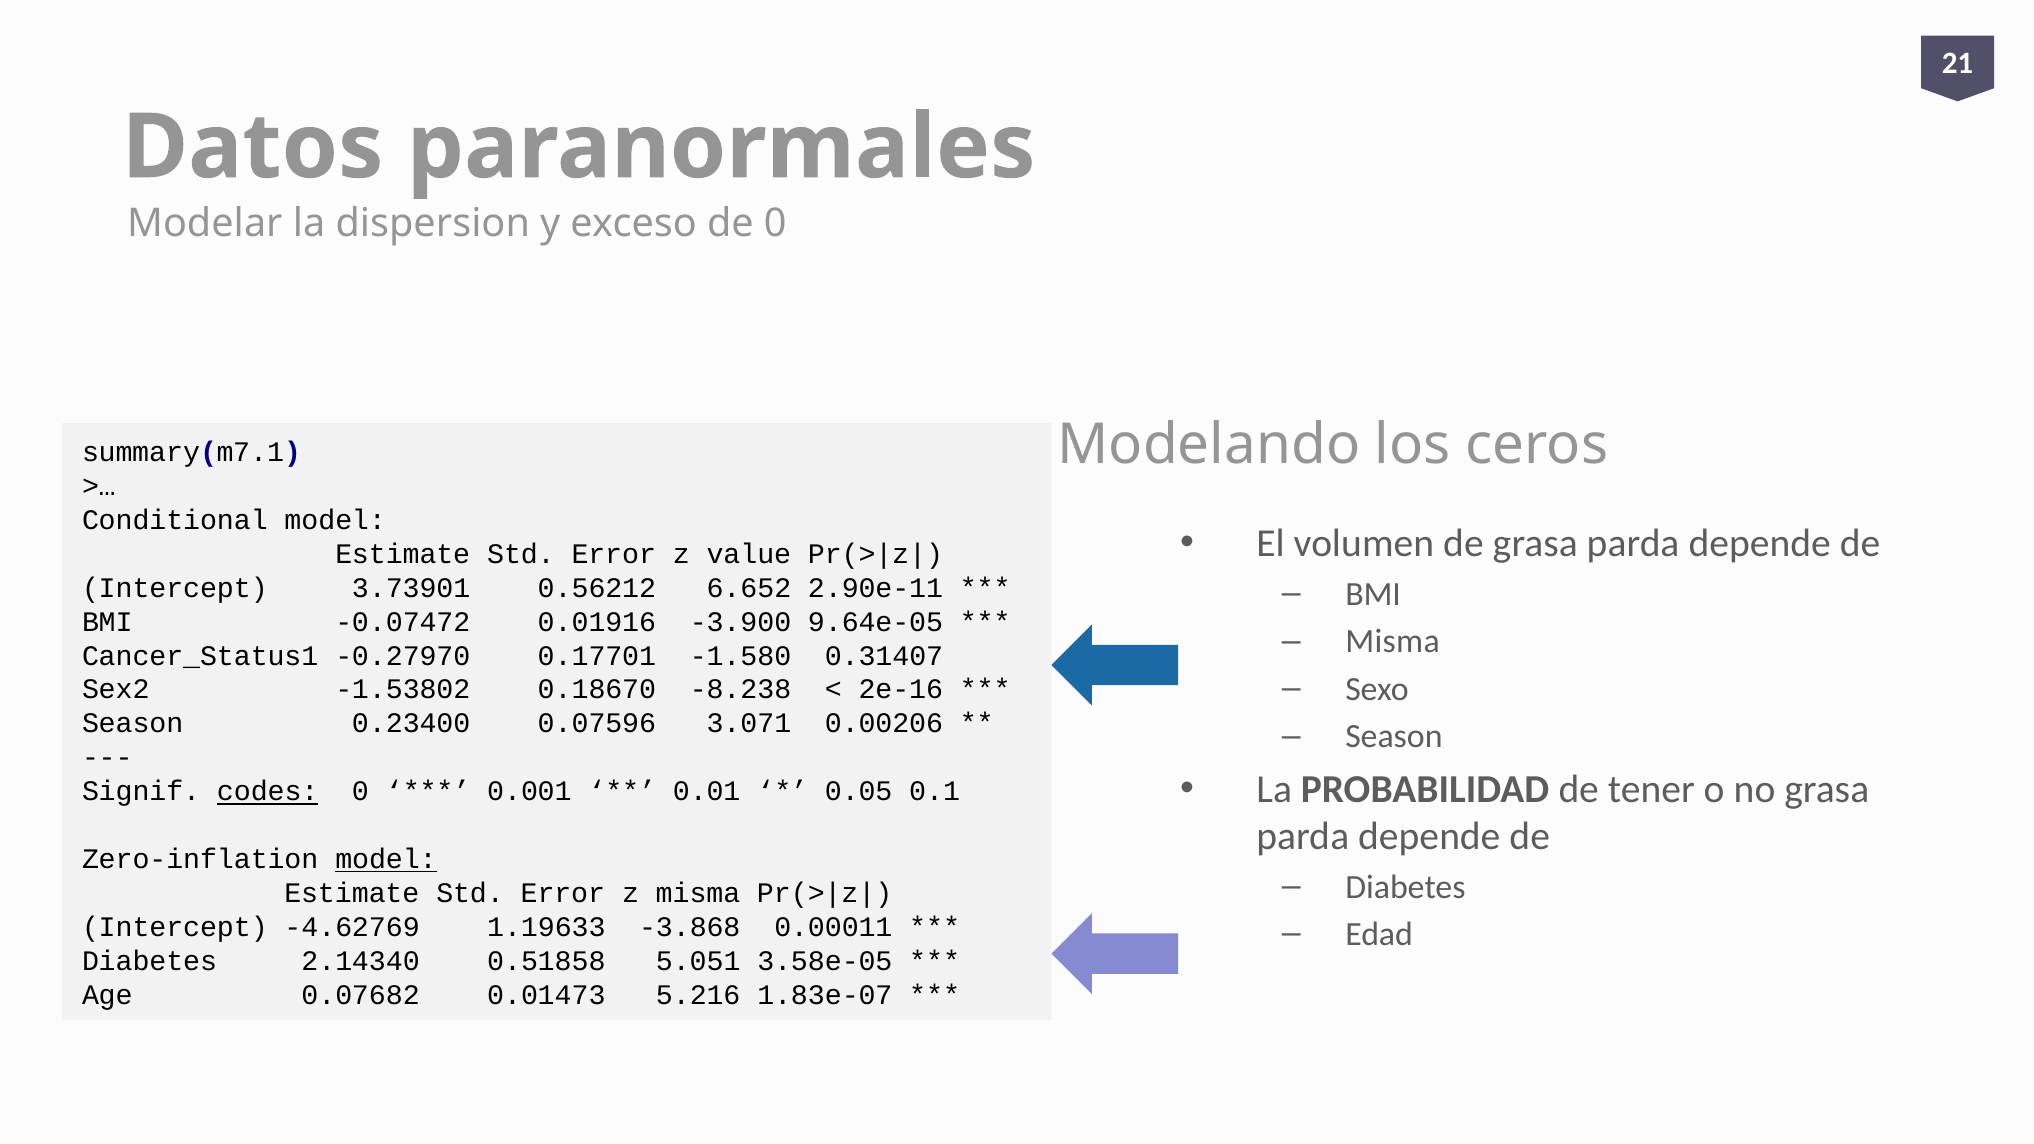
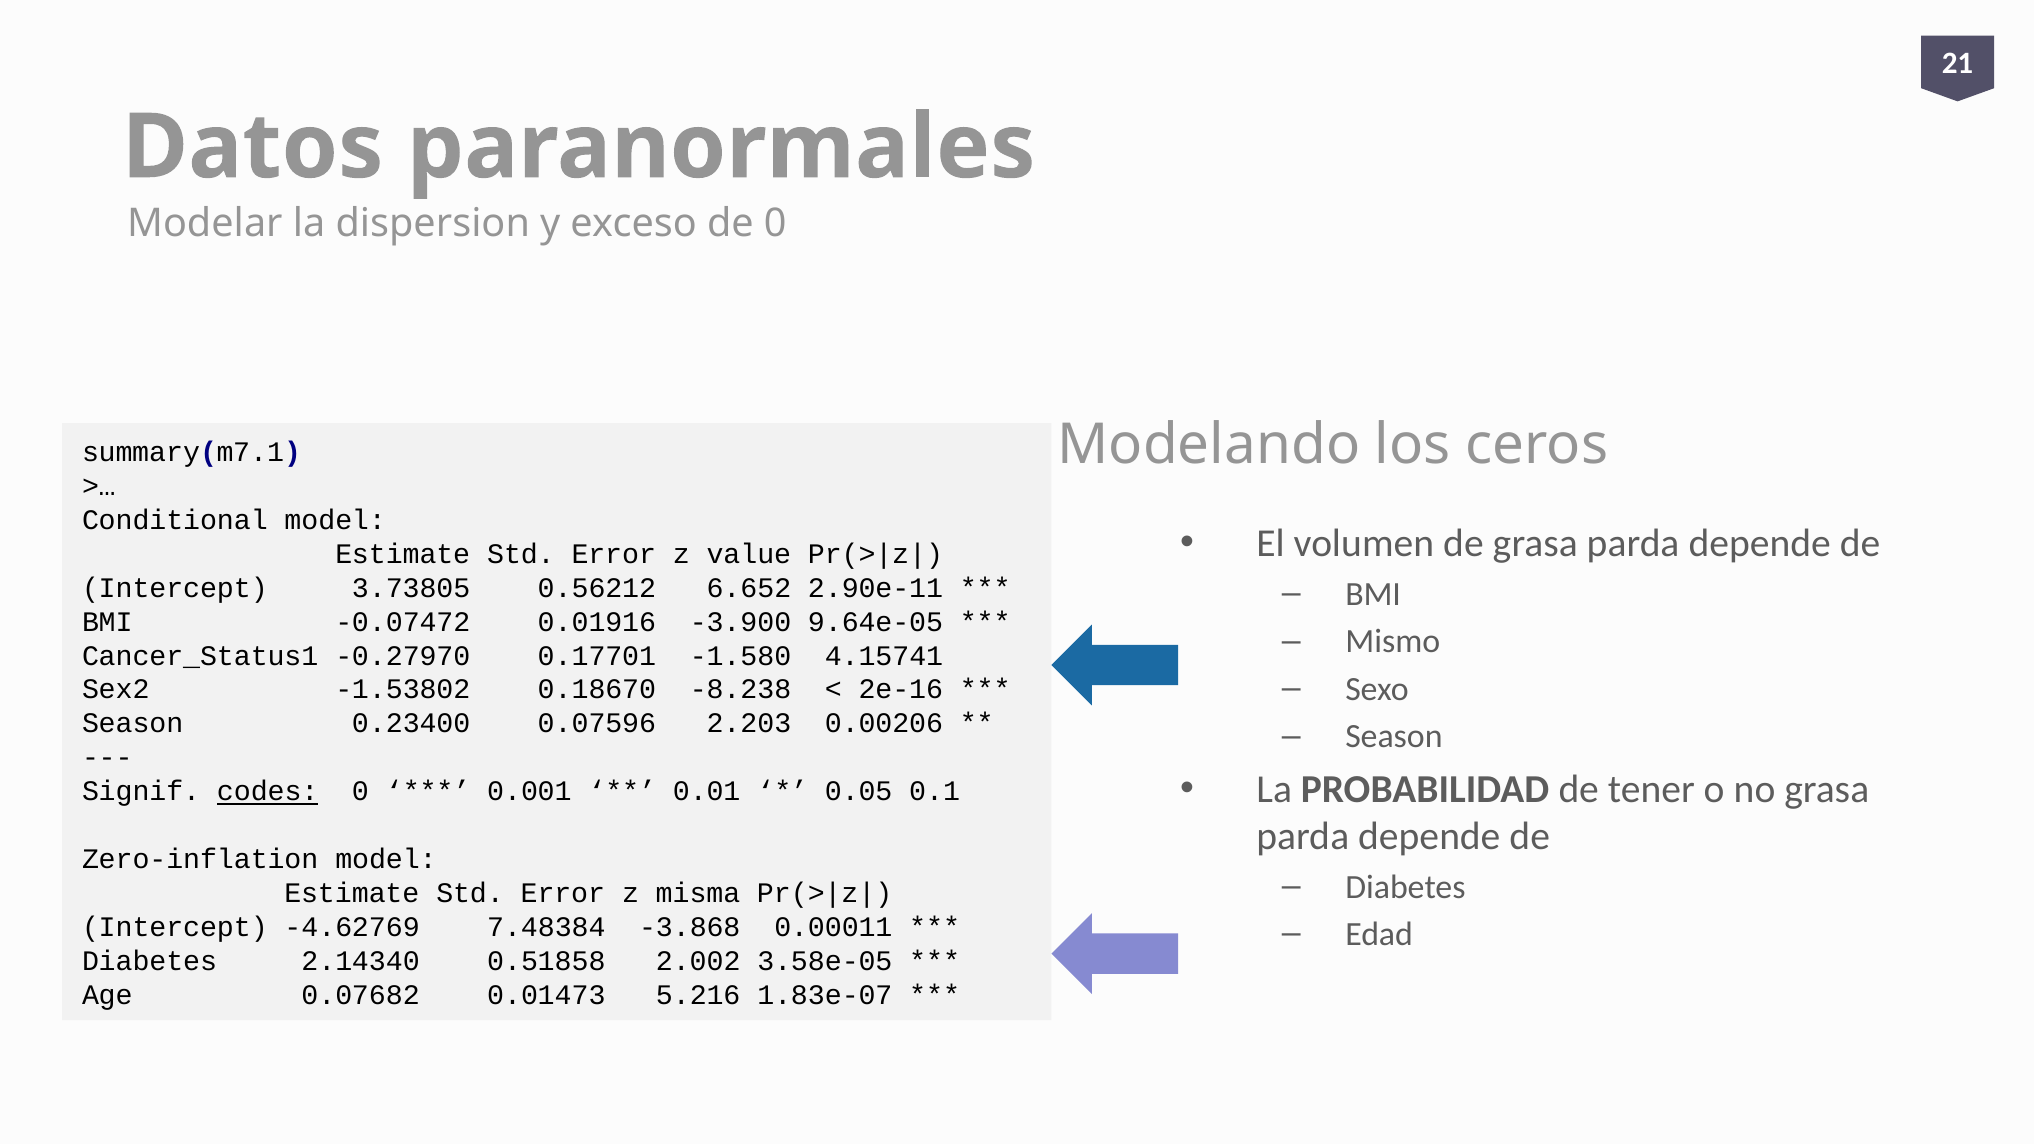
3.73901: 3.73901 -> 3.73805 (411, 588)
Misma: Misma -> Mismo (1393, 642)
0.31407: 0.31407 -> 4.15741 (884, 656)
3.071: 3.071 -> 2.203 (749, 724)
model underline: present -> none (386, 860)
1.19633: 1.19633 -> 7.48384 (546, 927)
5.051: 5.051 -> 2.002 (698, 961)
